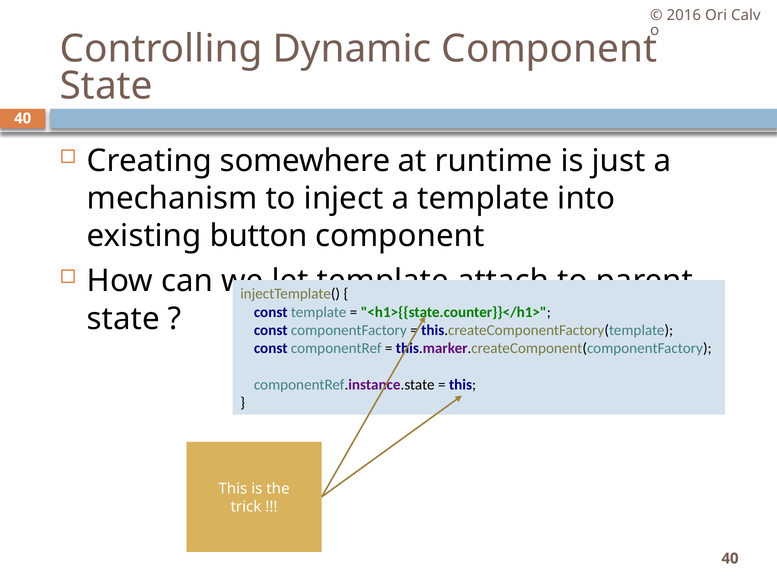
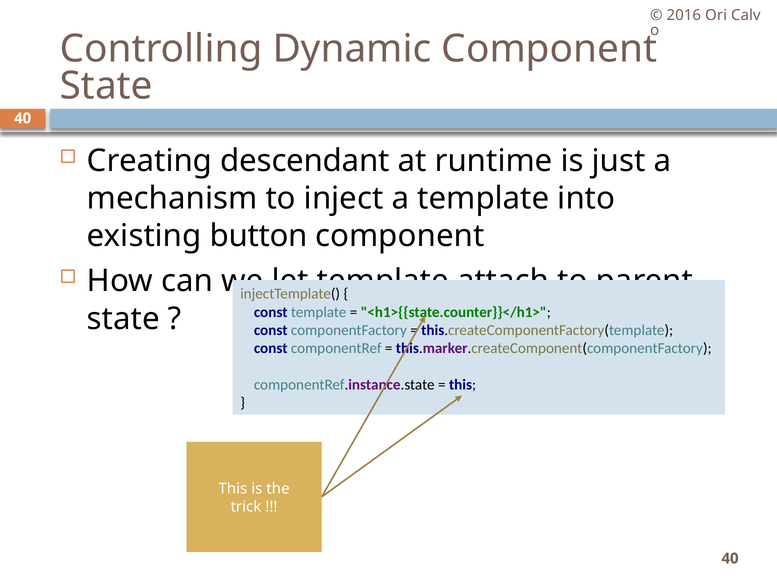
somewhere: somewhere -> descendant (305, 161)
